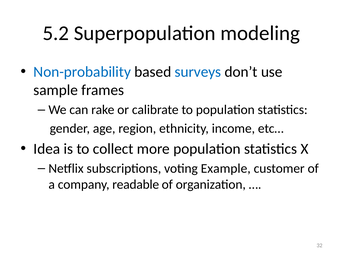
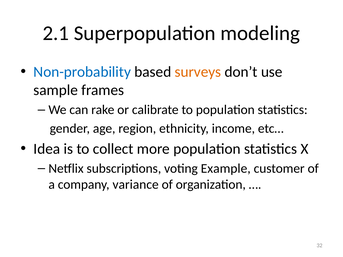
5.2: 5.2 -> 2.1 (56, 33)
surveys colour: blue -> orange (198, 72)
readable: readable -> variance (136, 185)
